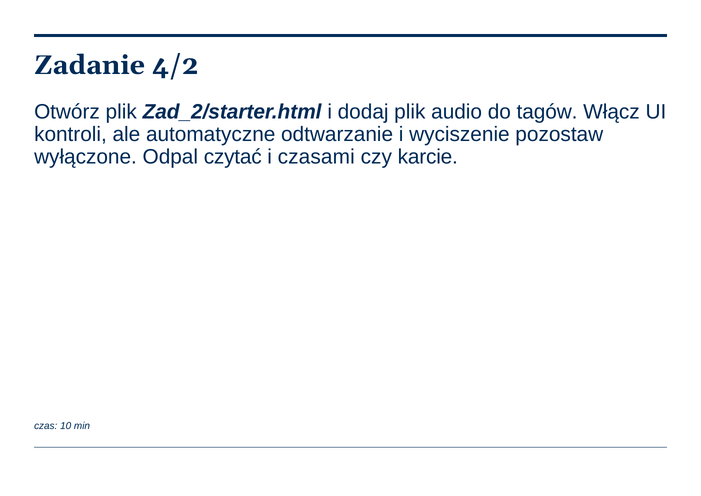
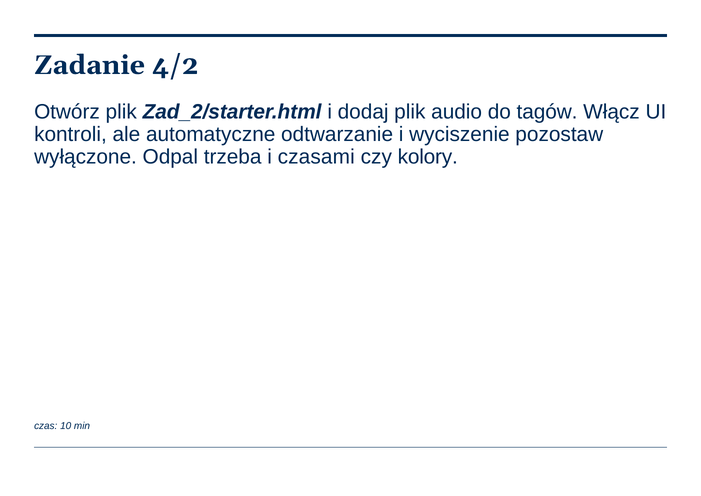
czytać: czytać -> trzeba (233, 157)
karcie: karcie -> kolory (428, 157)
